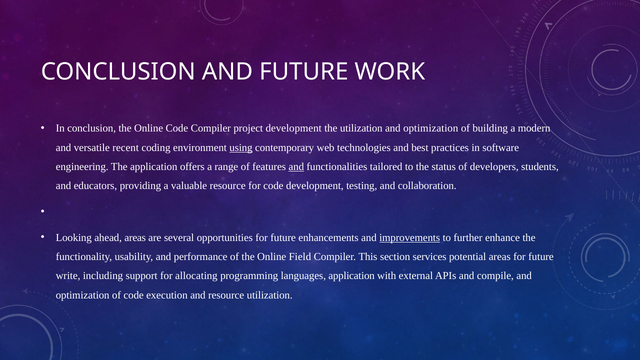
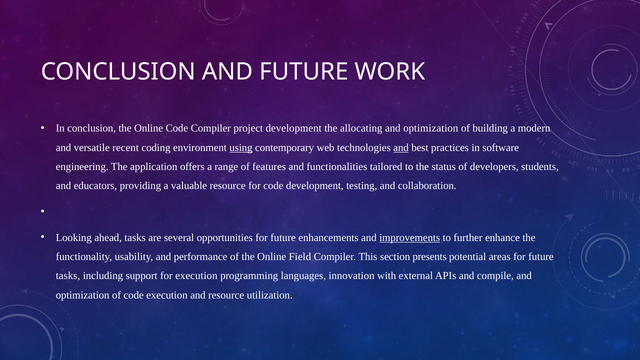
the utilization: utilization -> allocating (361, 128)
and underline: none -> present (401, 148)
and underline: present -> none (296, 167)
ahead areas: areas -> tasks (135, 238)
services: services -> presents (430, 257)
write: write -> tasks (68, 276)
for allocating: allocating -> execution (196, 276)
languages application: application -> innovation (352, 276)
